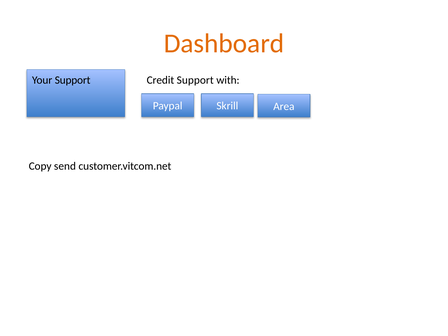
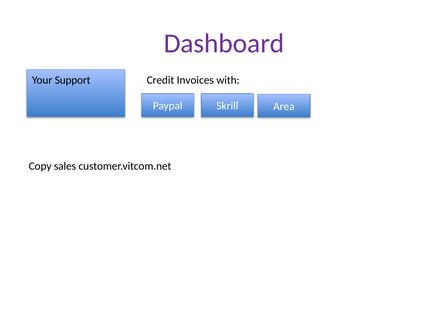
Dashboard colour: orange -> purple (224, 43)
Credit Support: Support -> Invoices (195, 80)
send: send -> sales (65, 166)
